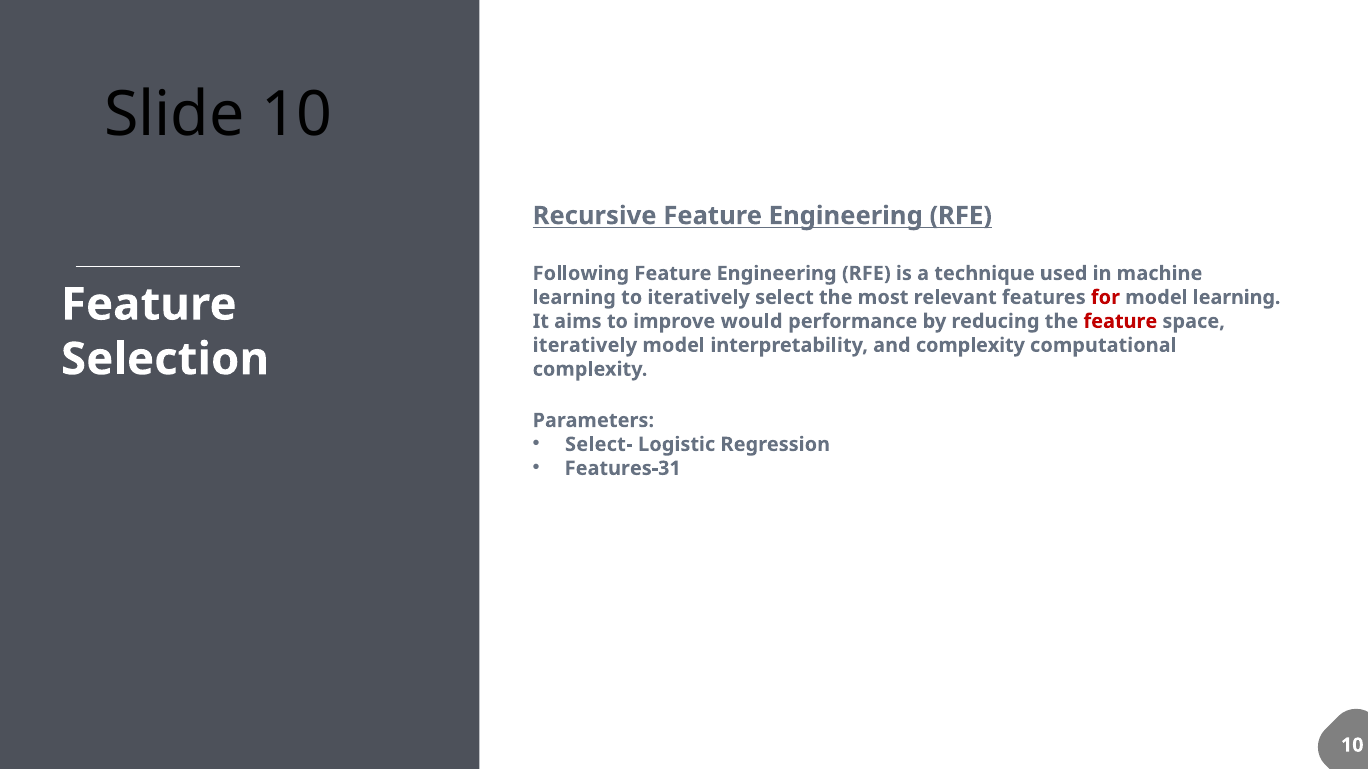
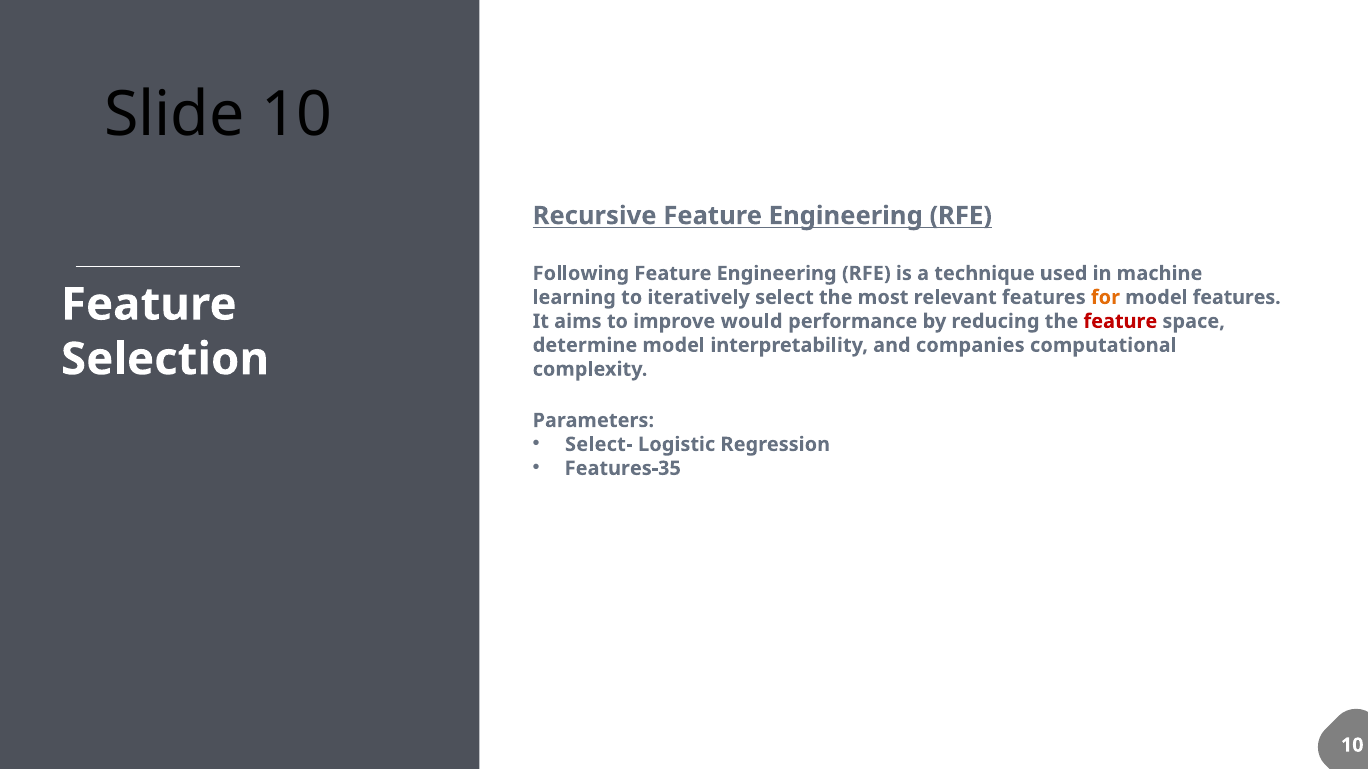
for colour: red -> orange (1105, 298)
model learning: learning -> features (1237, 298)
iteratively: iteratively -> determine (585, 345)
and complexity: complexity -> companies (970, 345)
Features-31: Features-31 -> Features-35 (623, 469)
